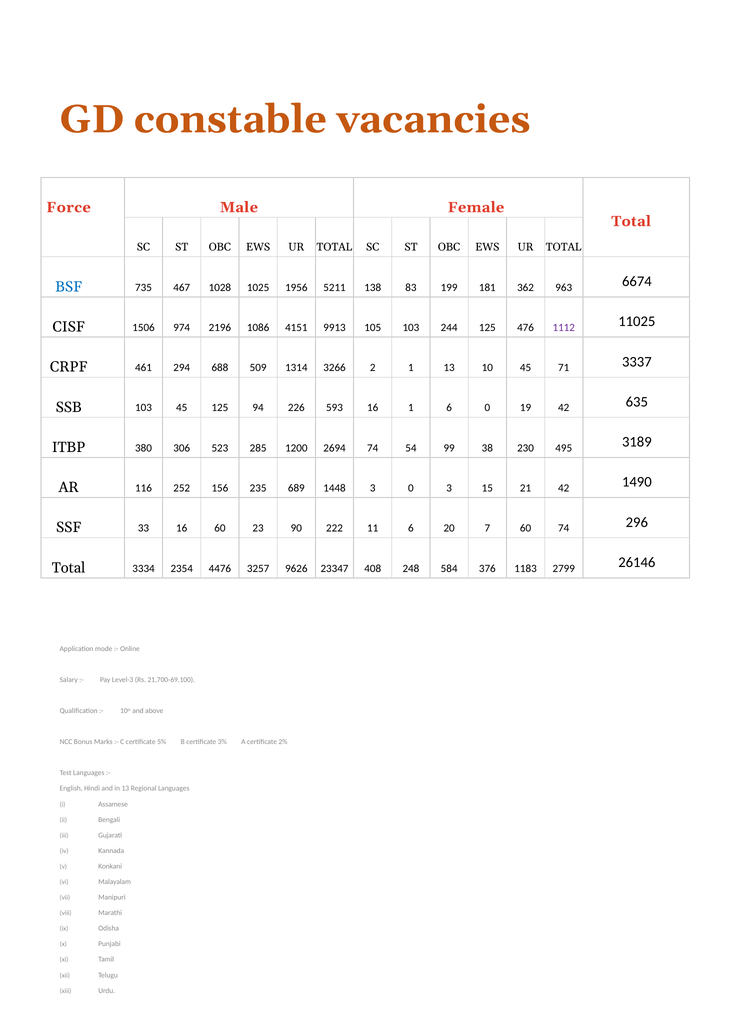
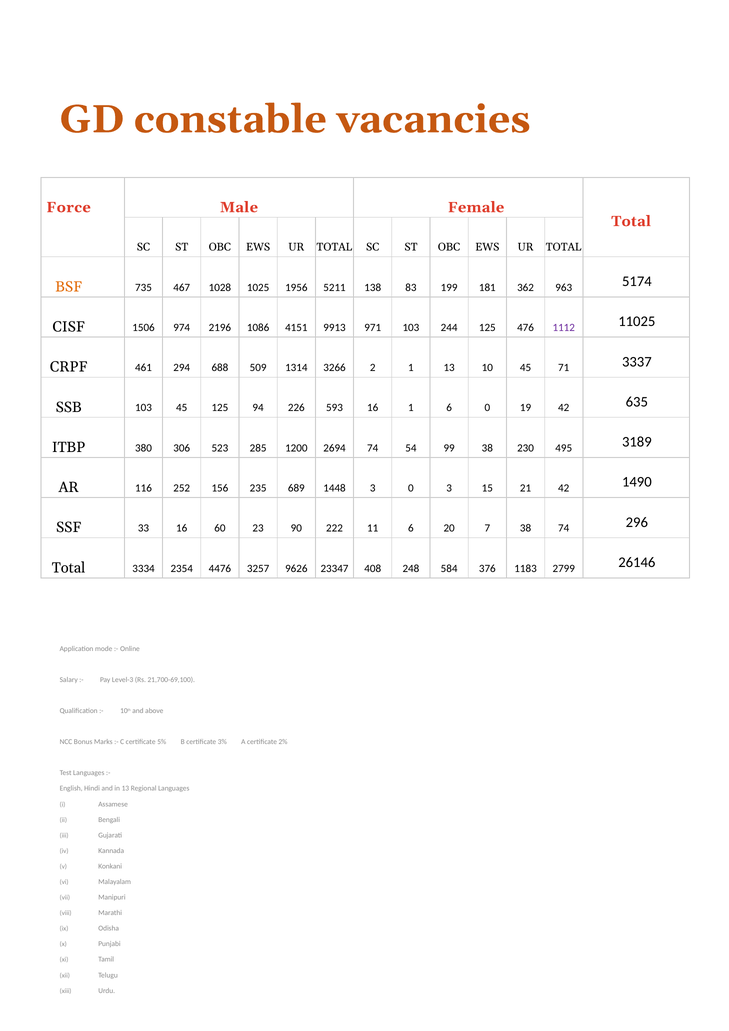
BSF colour: blue -> orange (69, 287)
6674: 6674 -> 5174 (637, 282)
105: 105 -> 971 (373, 328)
7 60: 60 -> 38 (526, 529)
